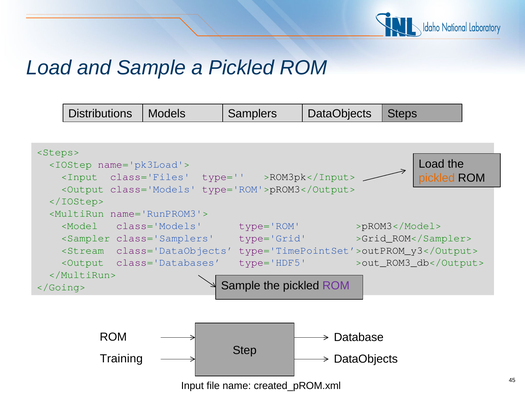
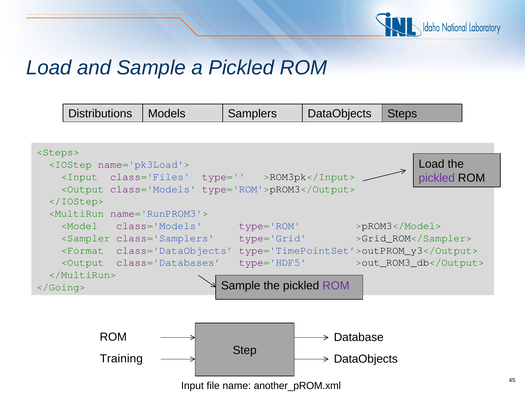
pickled colour: orange -> purple (437, 178)
<Stream: <Stream -> <Format (82, 250)
created_pROM.xml: created_pROM.xml -> another_pROM.xml (297, 386)
